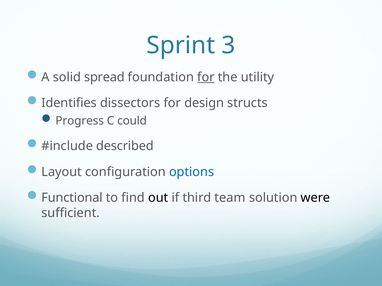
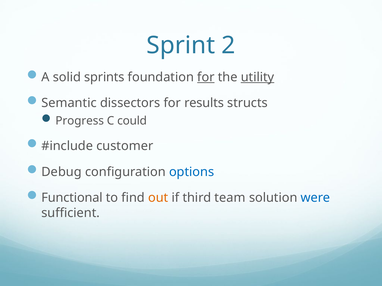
3: 3 -> 2 (228, 45)
spread: spread -> sprints (104, 77)
utility underline: none -> present (257, 77)
Identifies: Identifies -> Semantic (69, 103)
design: design -> results (204, 103)
described: described -> customer (125, 146)
Layout: Layout -> Debug (62, 172)
out colour: black -> orange (158, 198)
were colour: black -> blue (315, 198)
